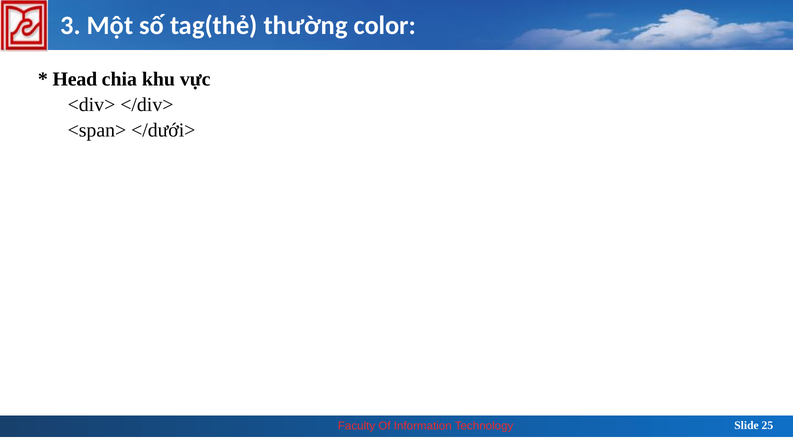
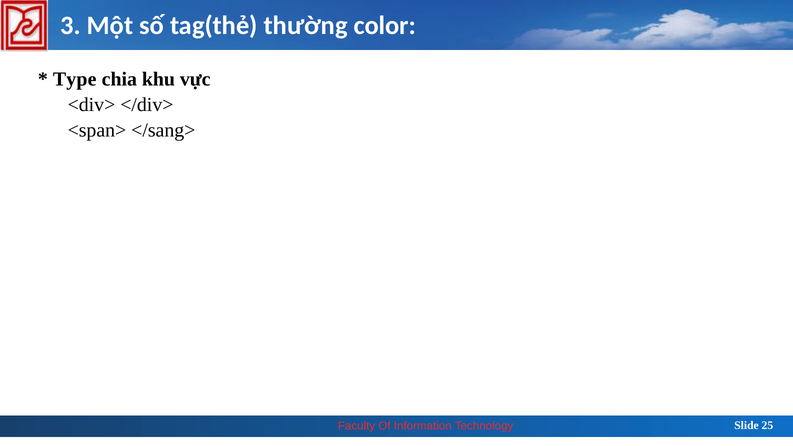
Head: Head -> Type (75, 79)
</dưới>: </dưới> -> </sang> (163, 130)
